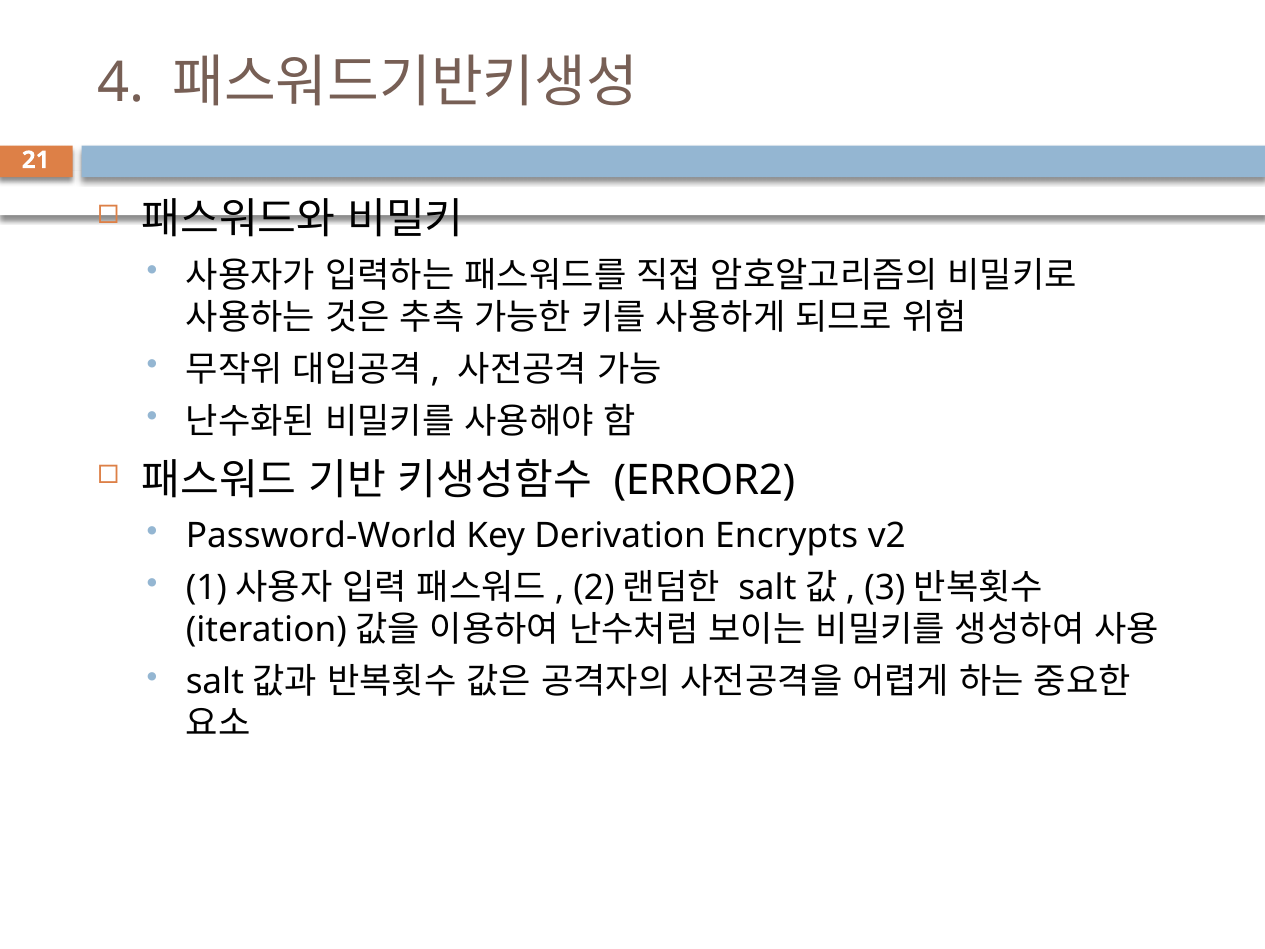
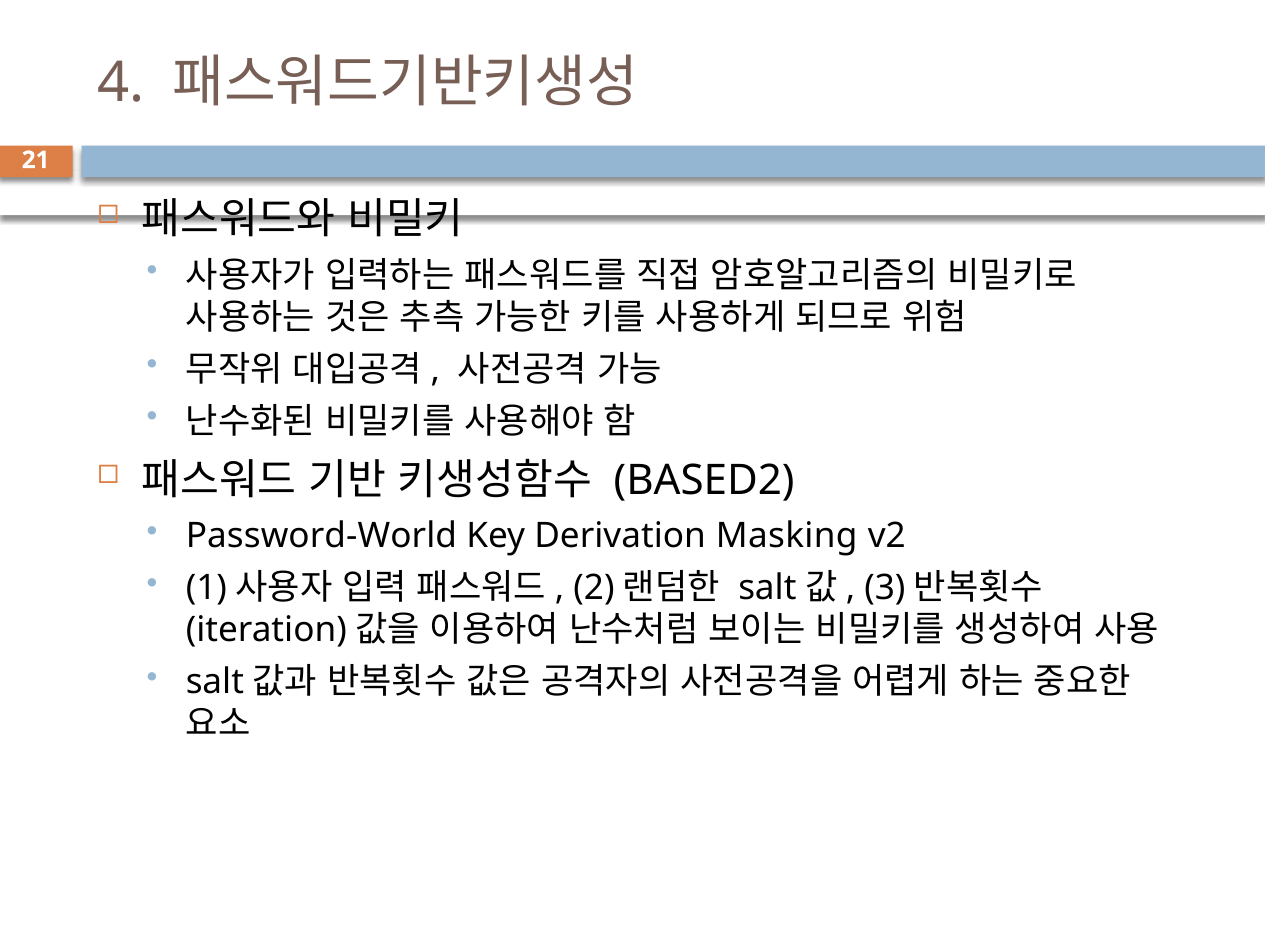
ERROR2: ERROR2 -> BASED2 (704, 481)
Encrypts: Encrypts -> Masking (787, 536)
